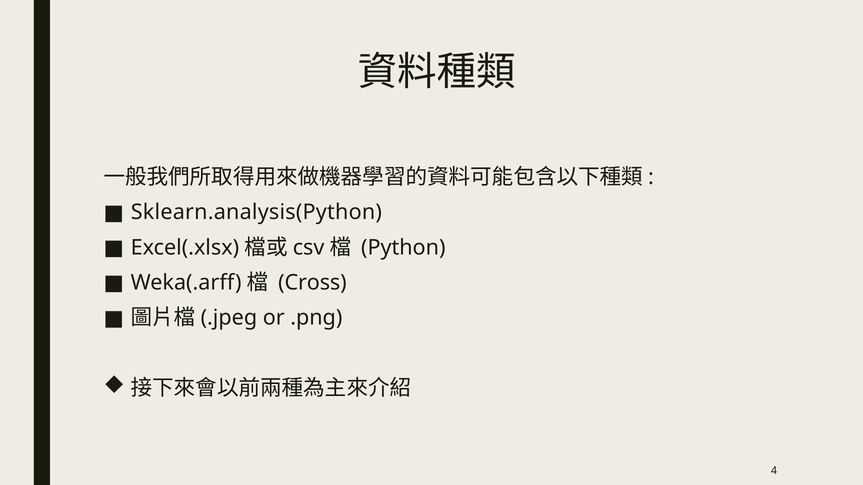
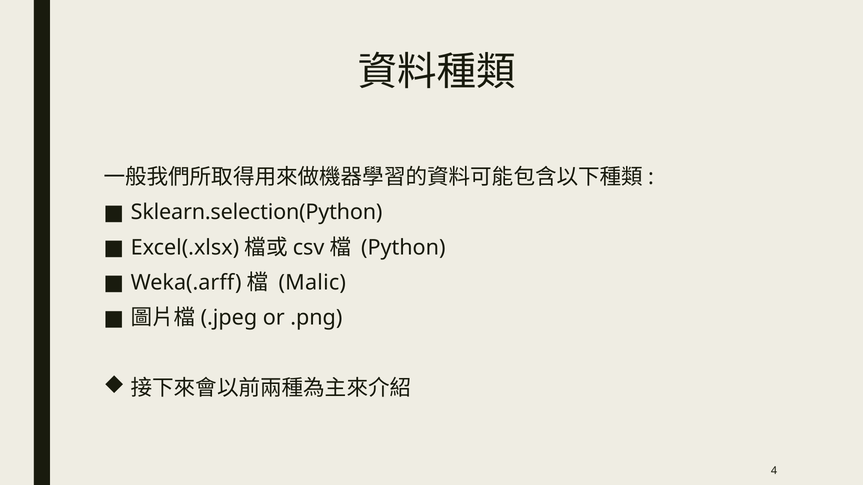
Sklearn.analysis(Python: Sklearn.analysis(Python -> Sklearn.selection(Python (257, 213)
Cross: Cross -> Malic (312, 283)
